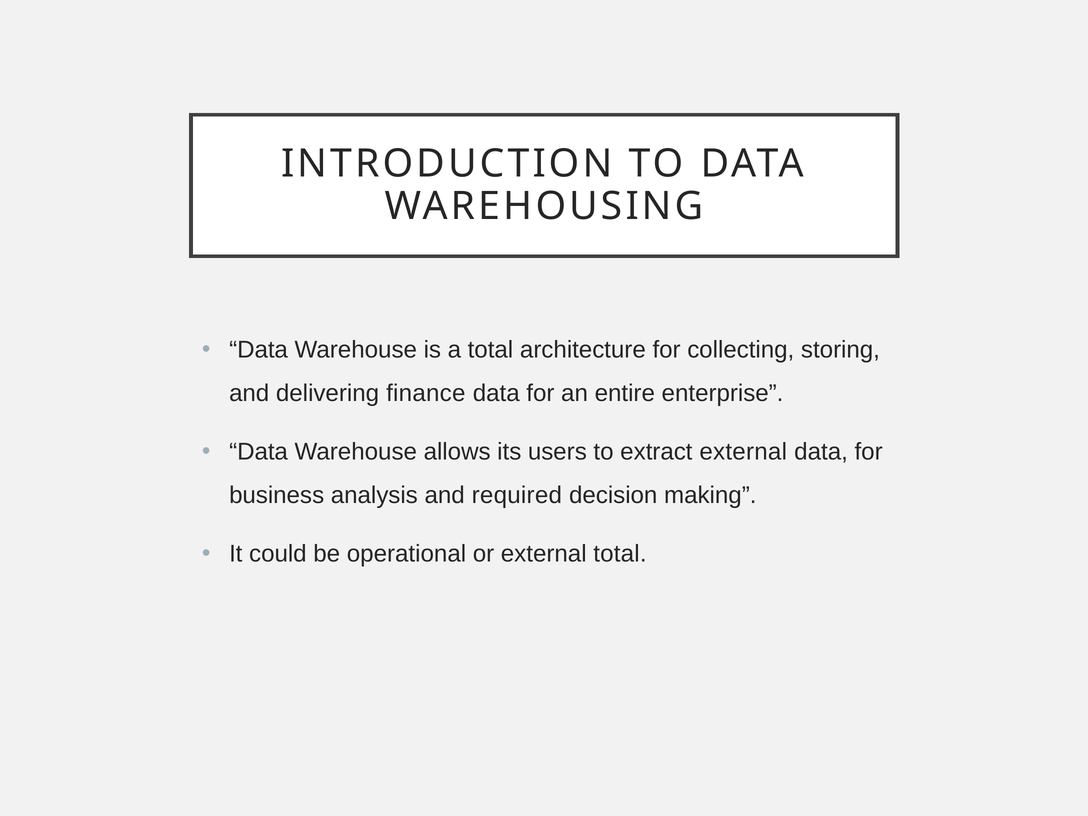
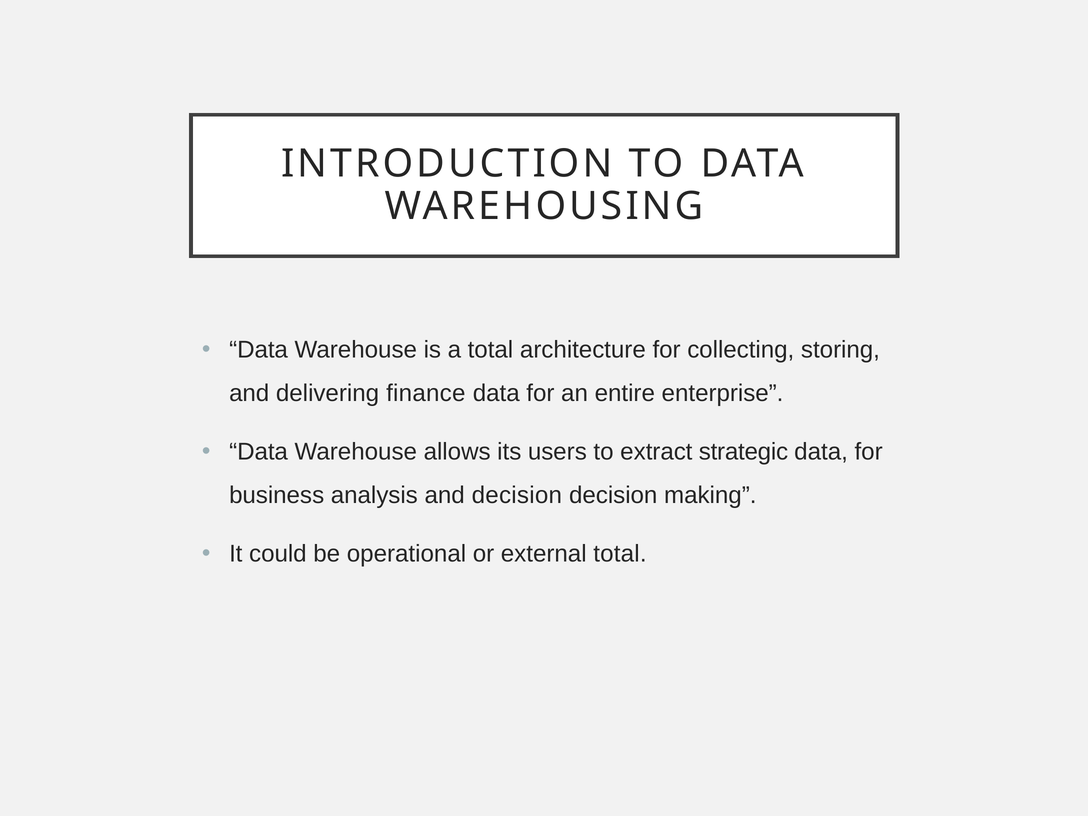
extract external: external -> strategic (743, 452)
and required: required -> decision (517, 495)
